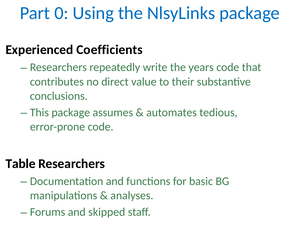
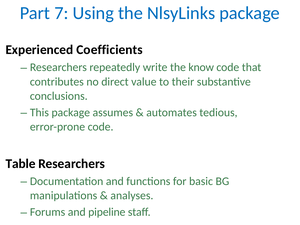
0: 0 -> 7 (61, 13)
years: years -> know (201, 67)
skipped: skipped -> pipeline (107, 212)
